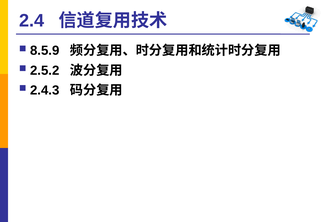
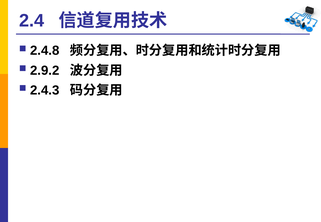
8.5.9: 8.5.9 -> 2.4.8 (45, 51)
2.5.2: 2.5.2 -> 2.9.2 (45, 71)
